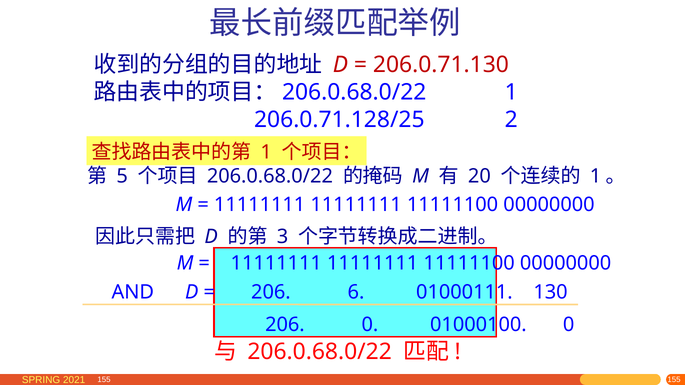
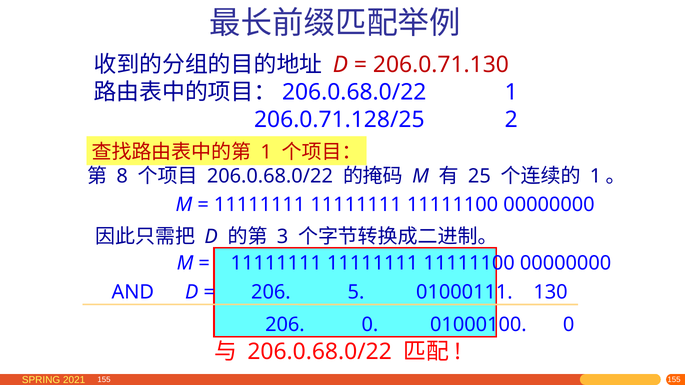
5: 5 -> 8 (122, 177)
20: 20 -> 25 (479, 177)
6: 6 -> 5 (356, 292)
